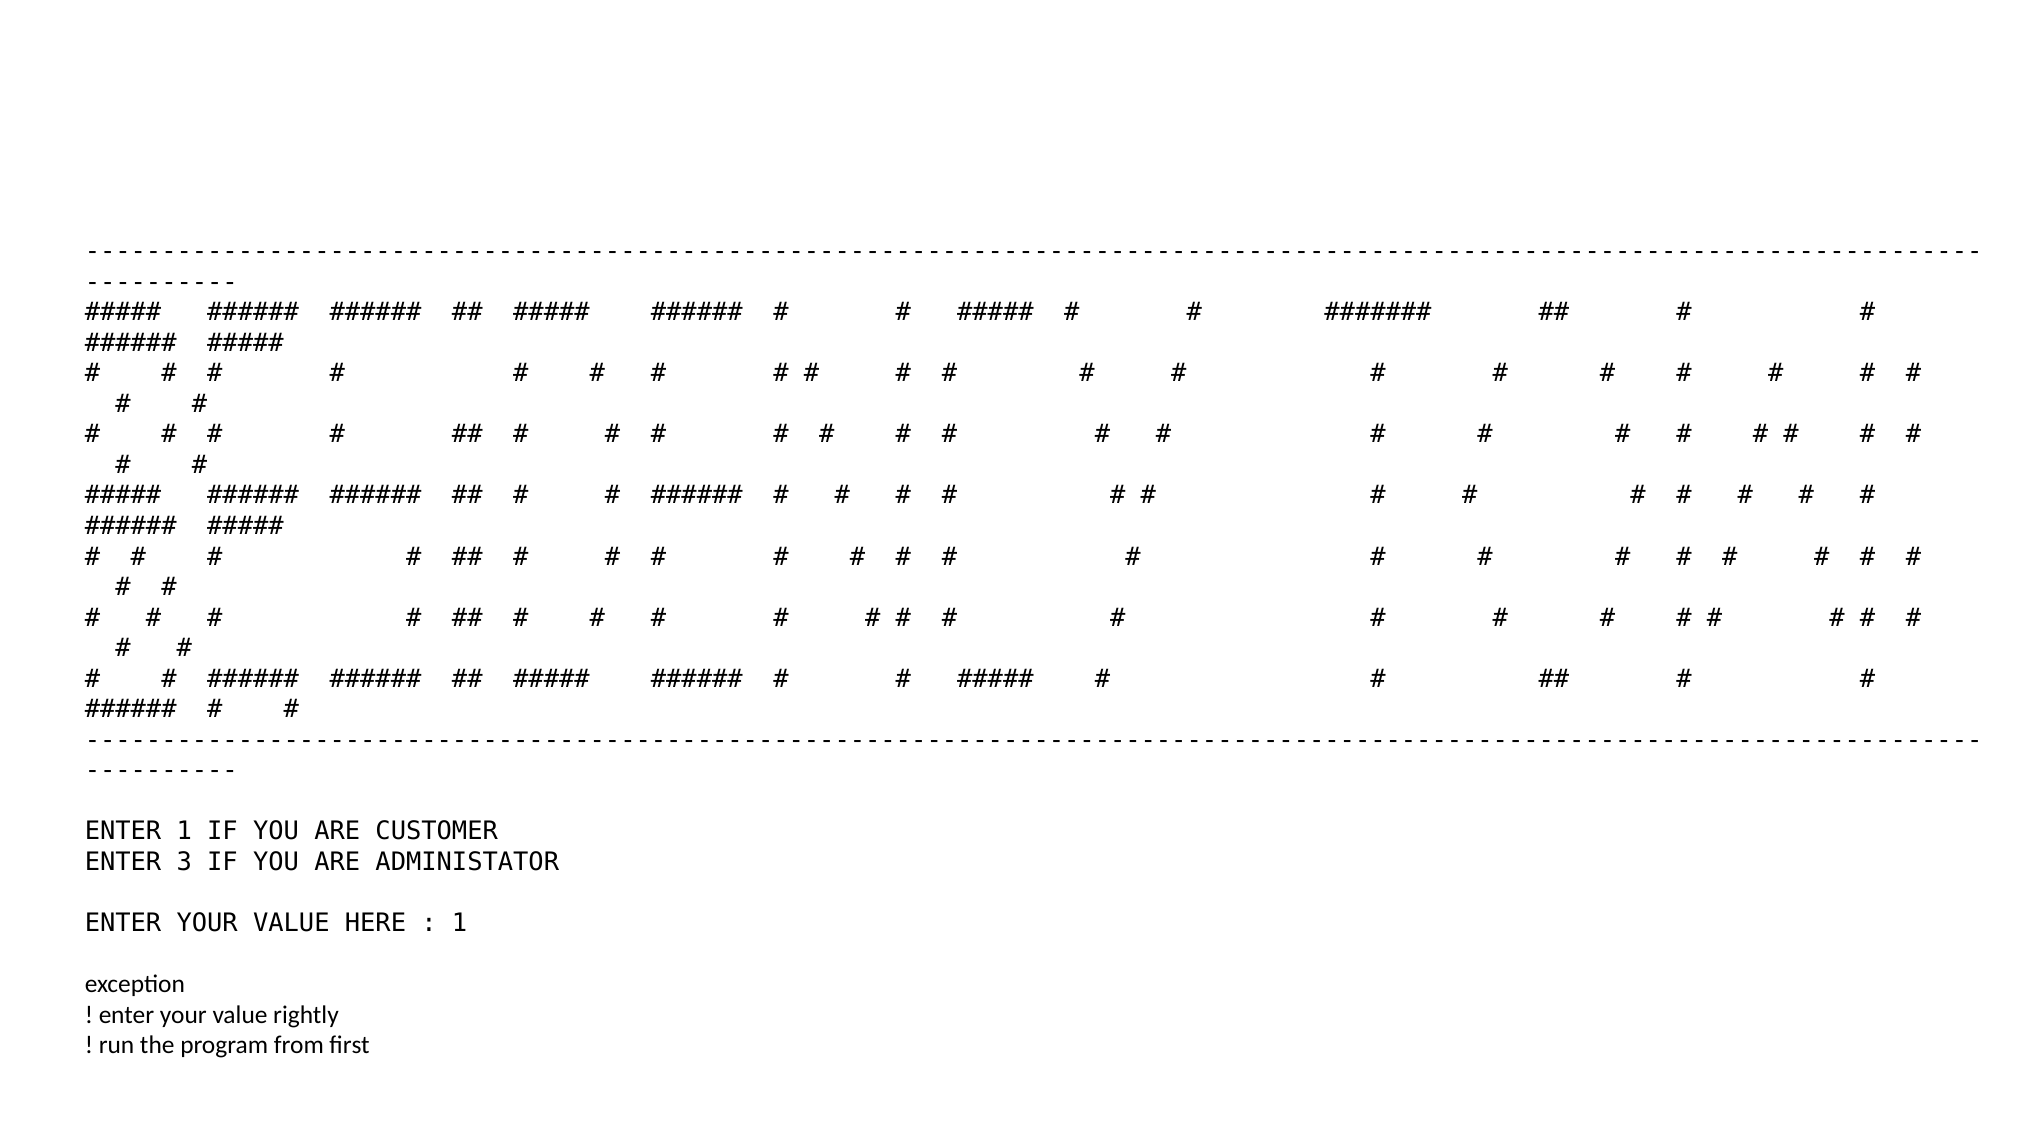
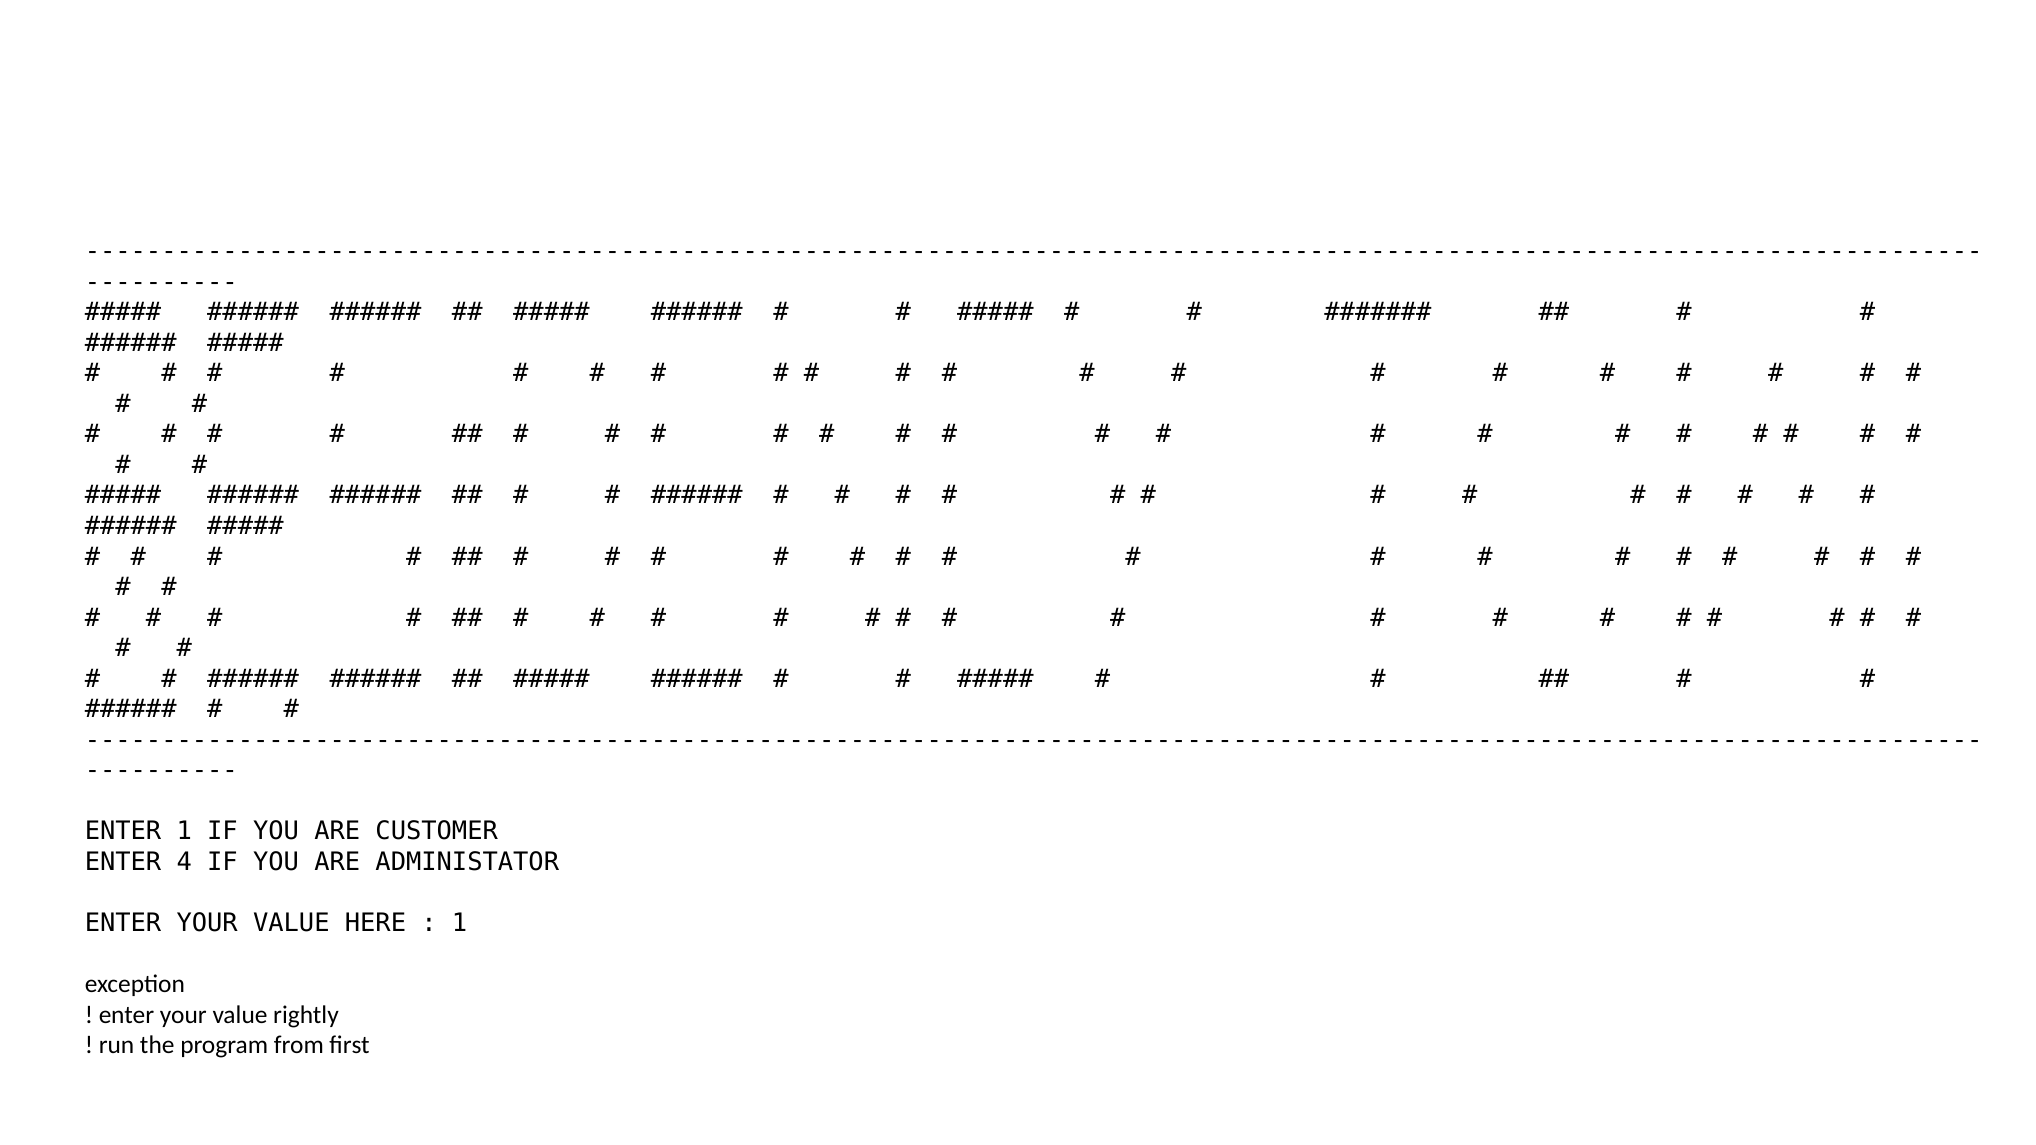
3: 3 -> 4 (184, 862)
